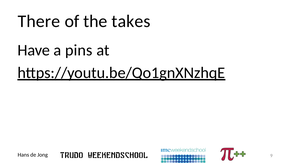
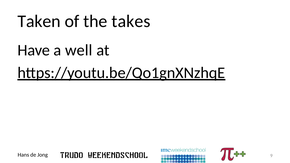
There: There -> Taken (39, 21)
pins: pins -> well (79, 50)
